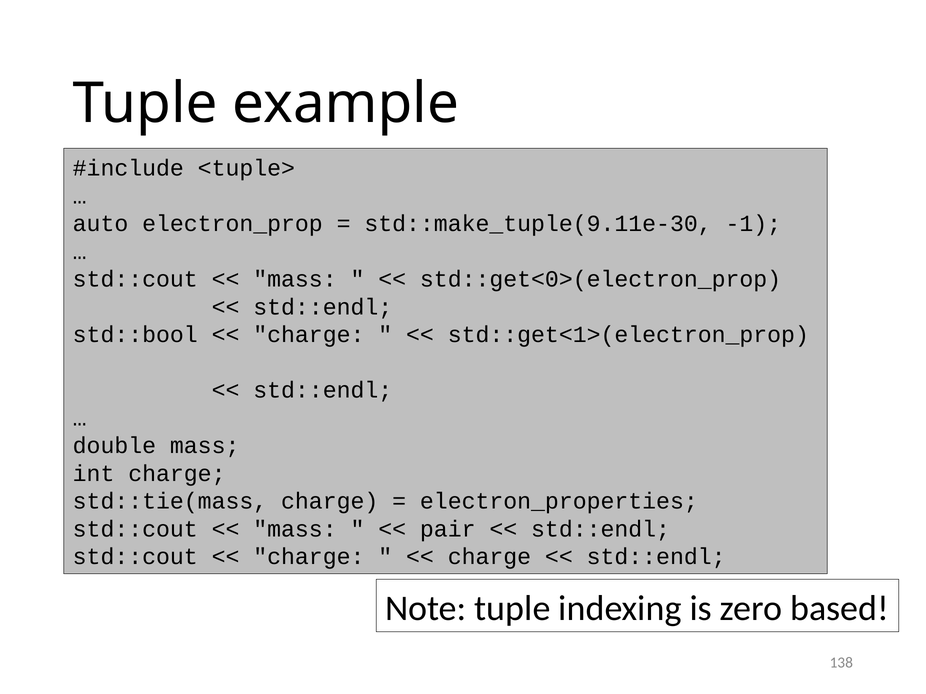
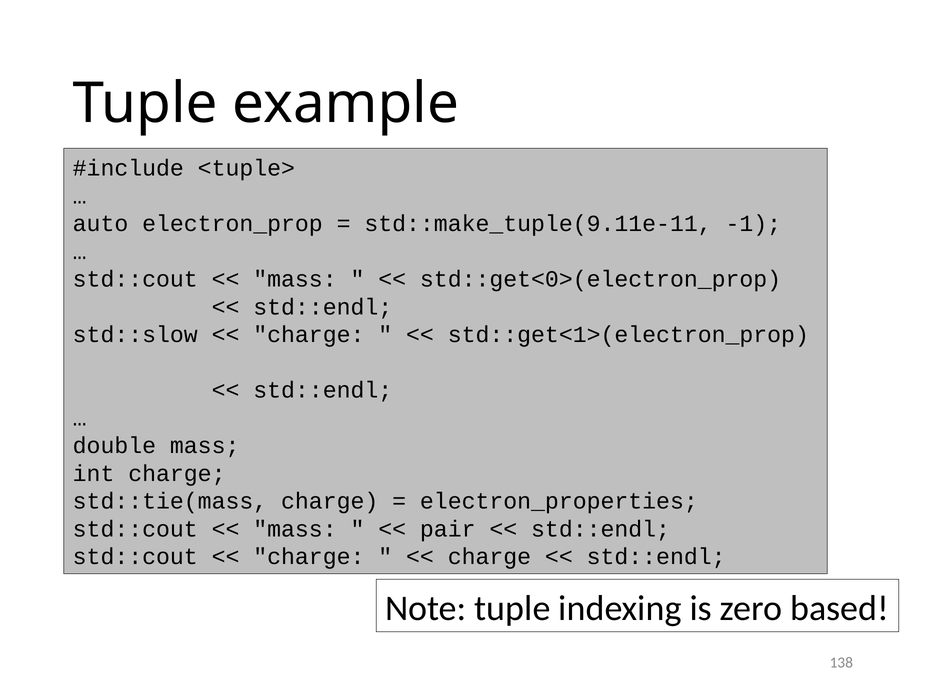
std::make_tuple(9.11e-30: std::make_tuple(9.11e-30 -> std::make_tuple(9.11e-11 (538, 224)
std::bool: std::bool -> std::slow (135, 335)
